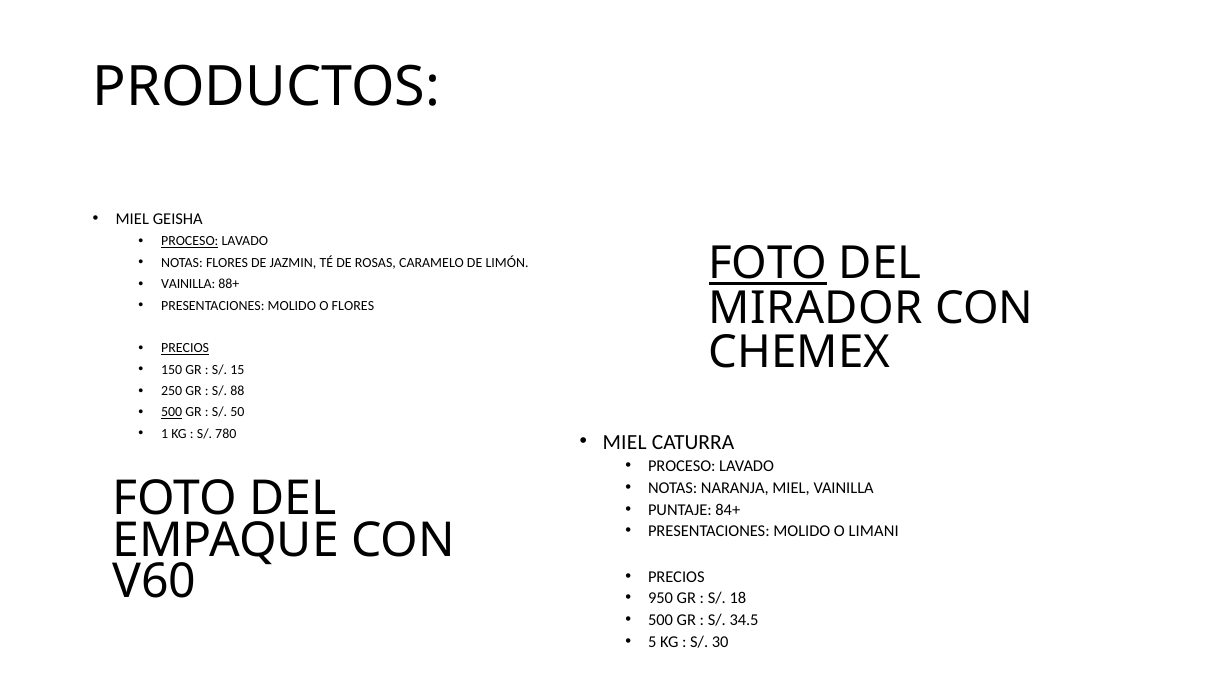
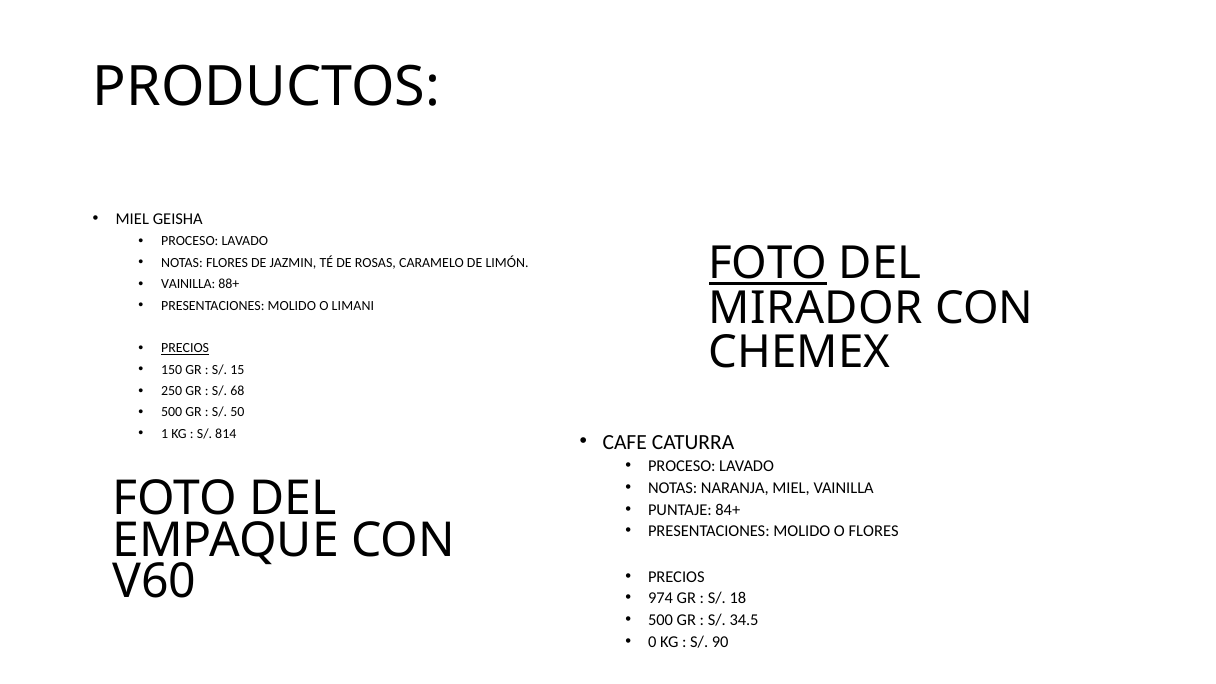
PROCESO underline: present -> none (190, 241)
O FLORES: FLORES -> LIMANI (353, 305)
88: 88 -> 68 (237, 391)
500 underline: present -> none (172, 412)
780: 780 -> 814 (226, 434)
MIEL: MIEL -> CAFE (625, 442)
O LIMANI: LIMANI -> FLORES (874, 532)
950: 950 -> 974 (661, 598)
5: 5 -> 0 (652, 642)
30: 30 -> 90 (720, 642)
